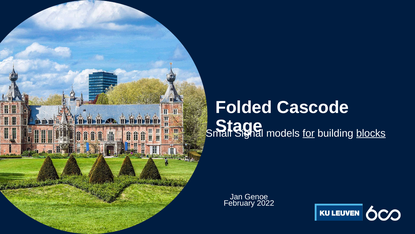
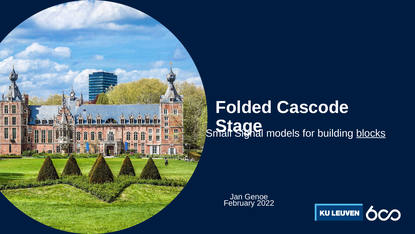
for underline: present -> none (309, 133)
